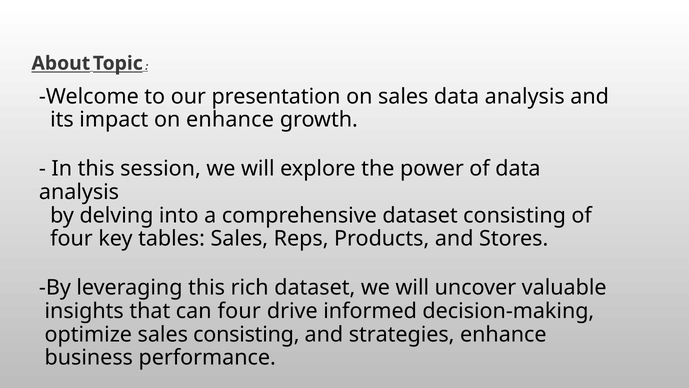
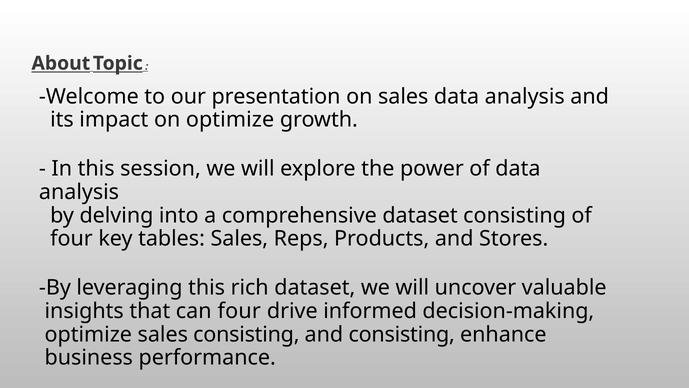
on enhance: enhance -> optimize (230, 120)
and strategies: strategies -> consisting (402, 334)
